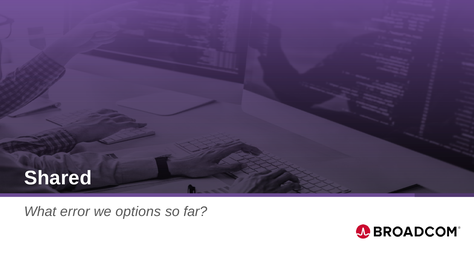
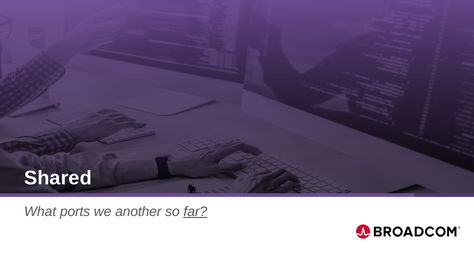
error: error -> ports (75, 212)
options: options -> another (138, 212)
far underline: none -> present (195, 212)
